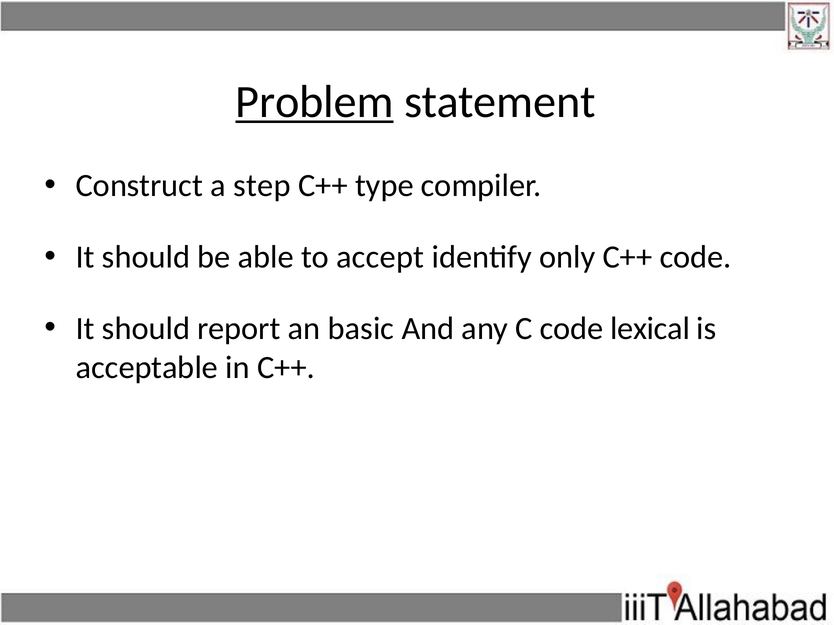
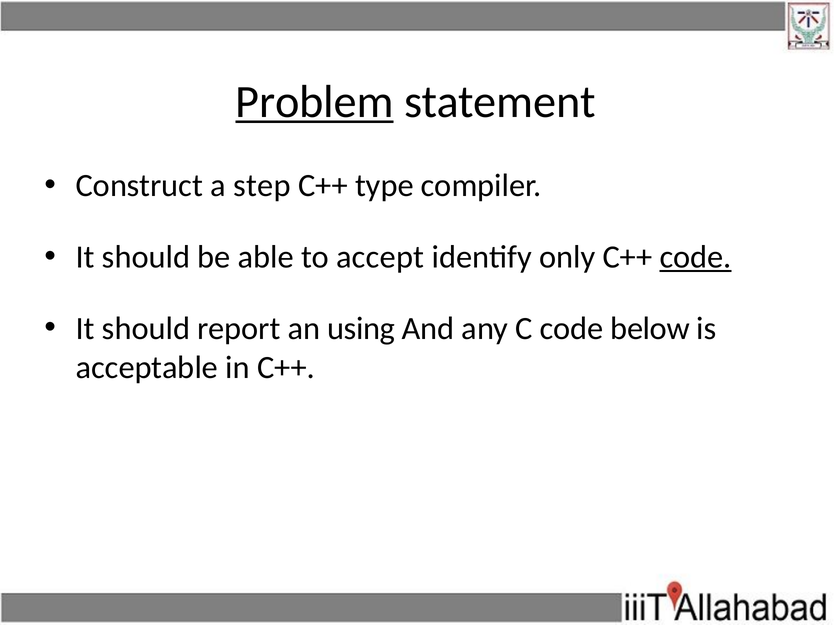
code underline: none -> present (696, 257)
basic: basic -> using (361, 329)
lexical: lexical -> below (650, 329)
